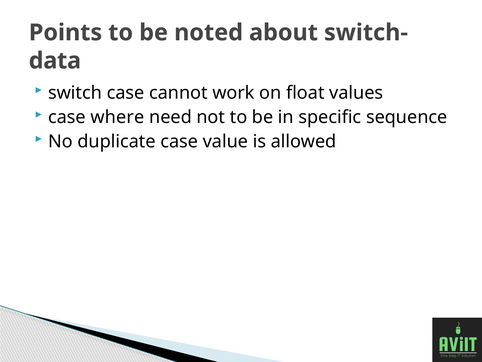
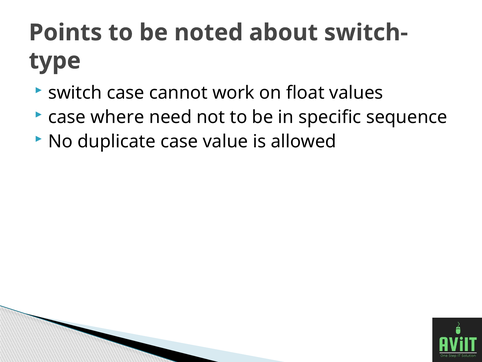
data: data -> type (55, 61)
